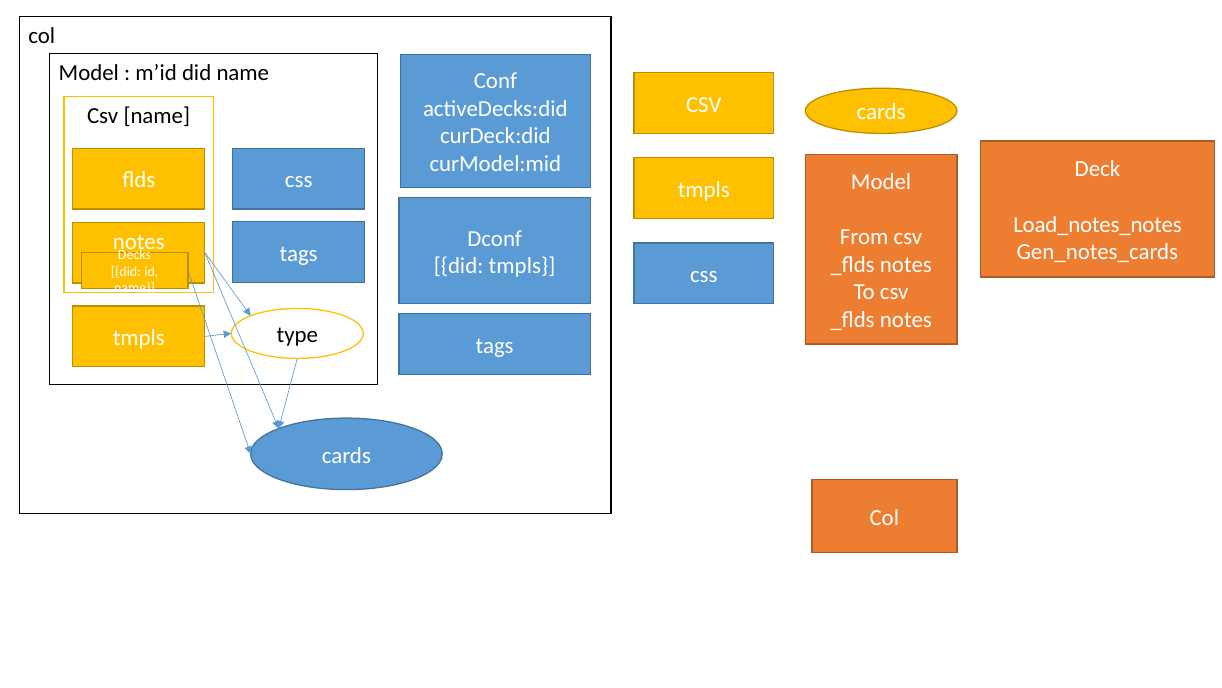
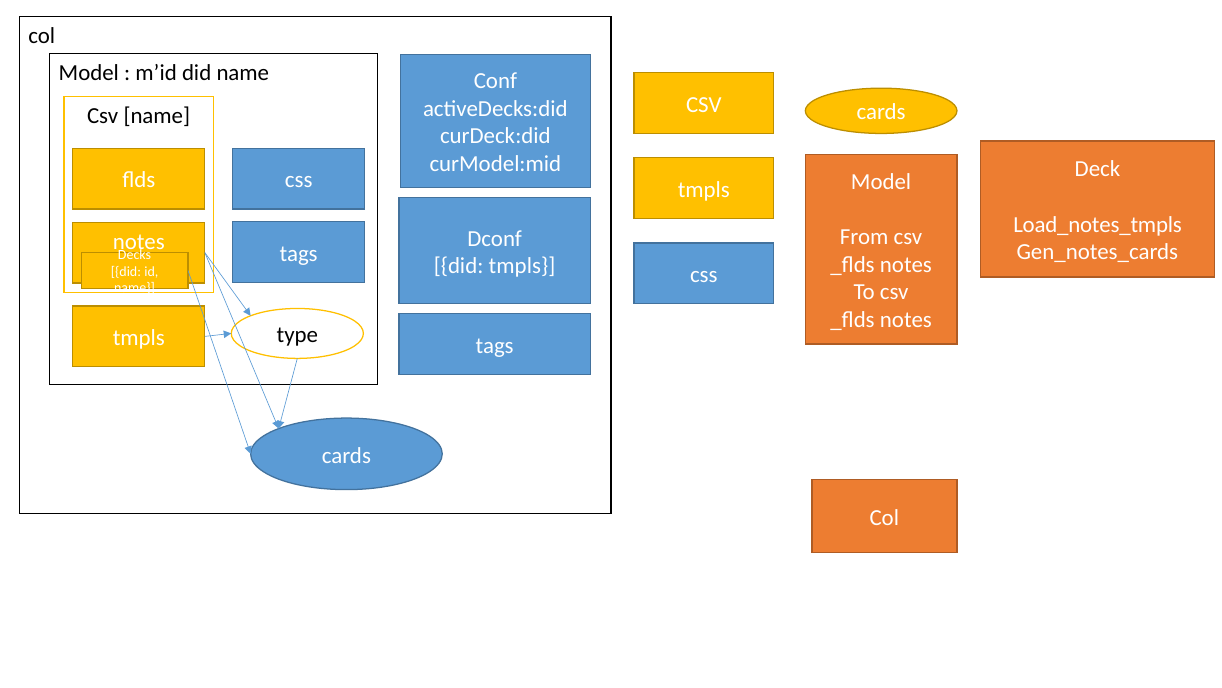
Load_notes_notes: Load_notes_notes -> Load_notes_tmpls (1098, 224)
